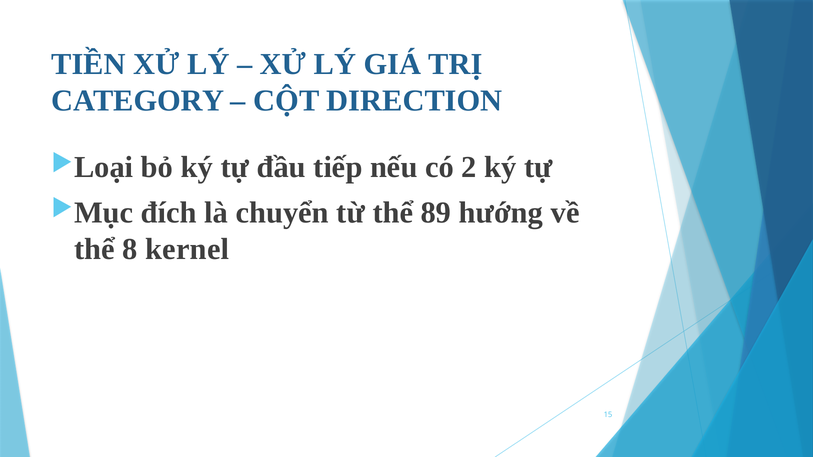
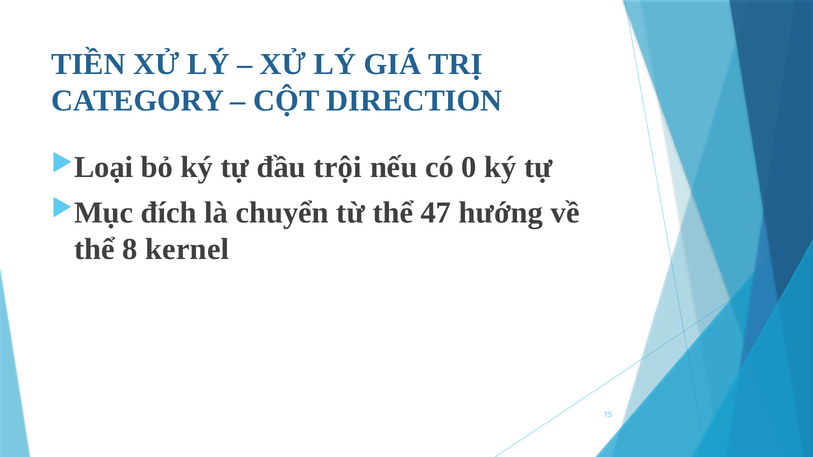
tiếp: tiếp -> trội (338, 168)
2: 2 -> 0 (469, 168)
89: 89 -> 47 (436, 213)
